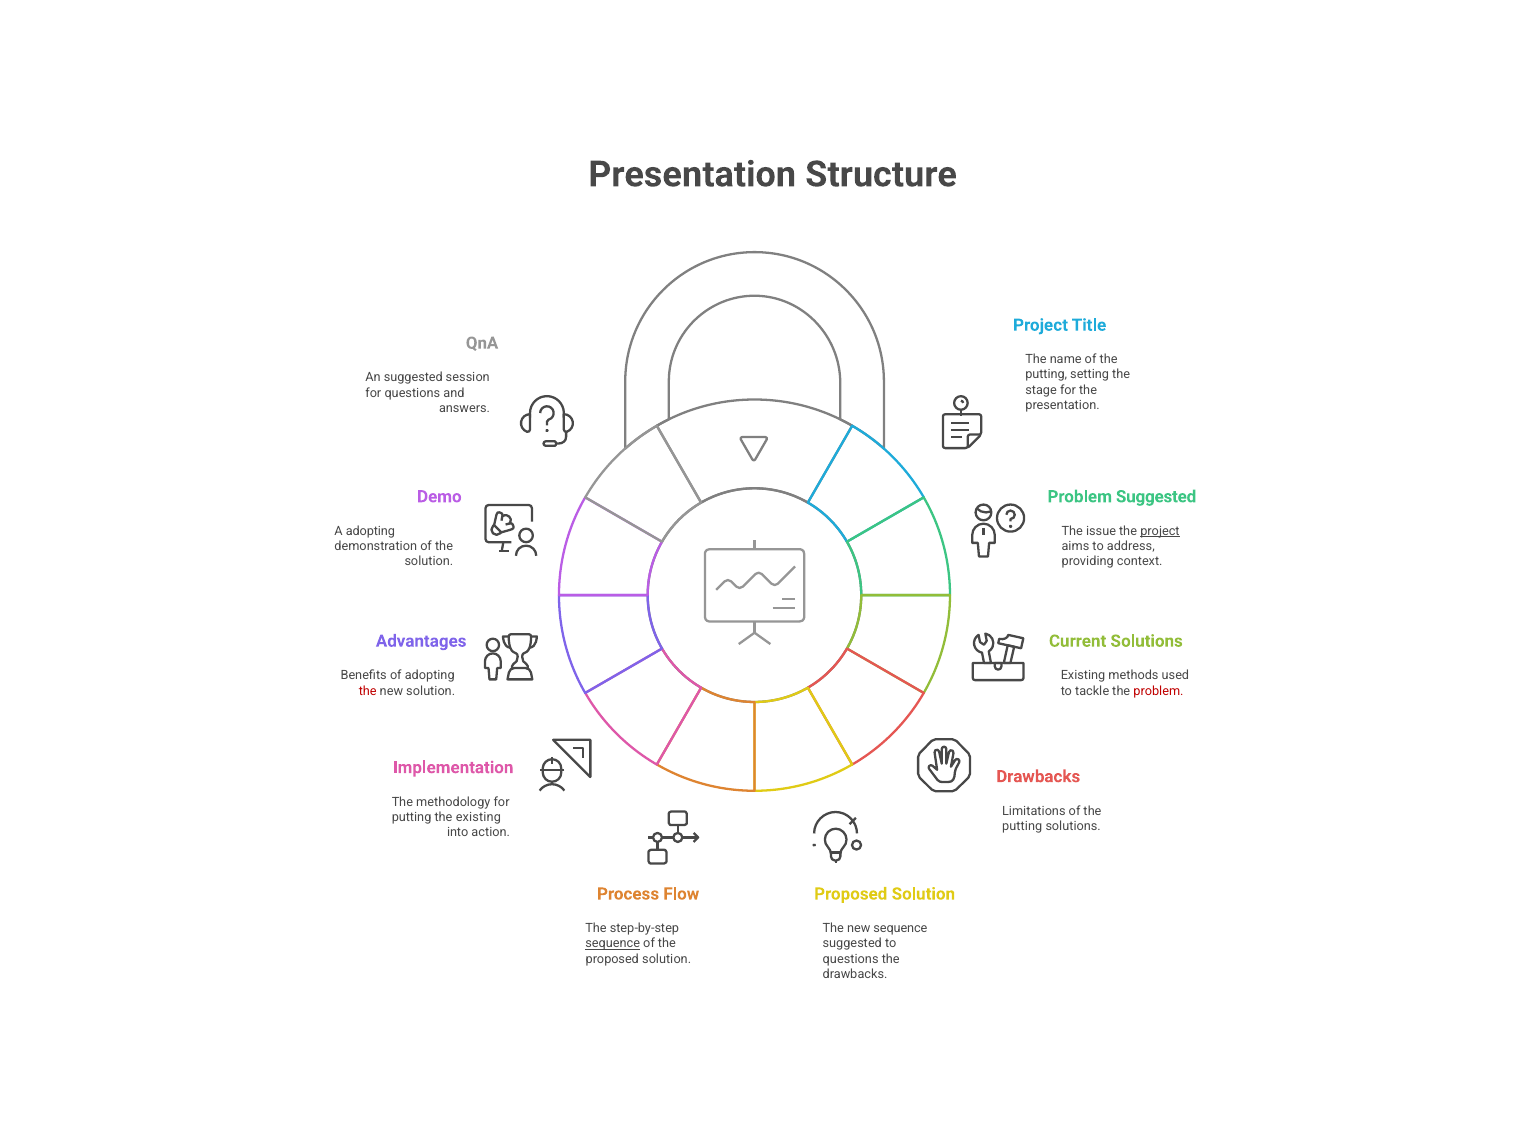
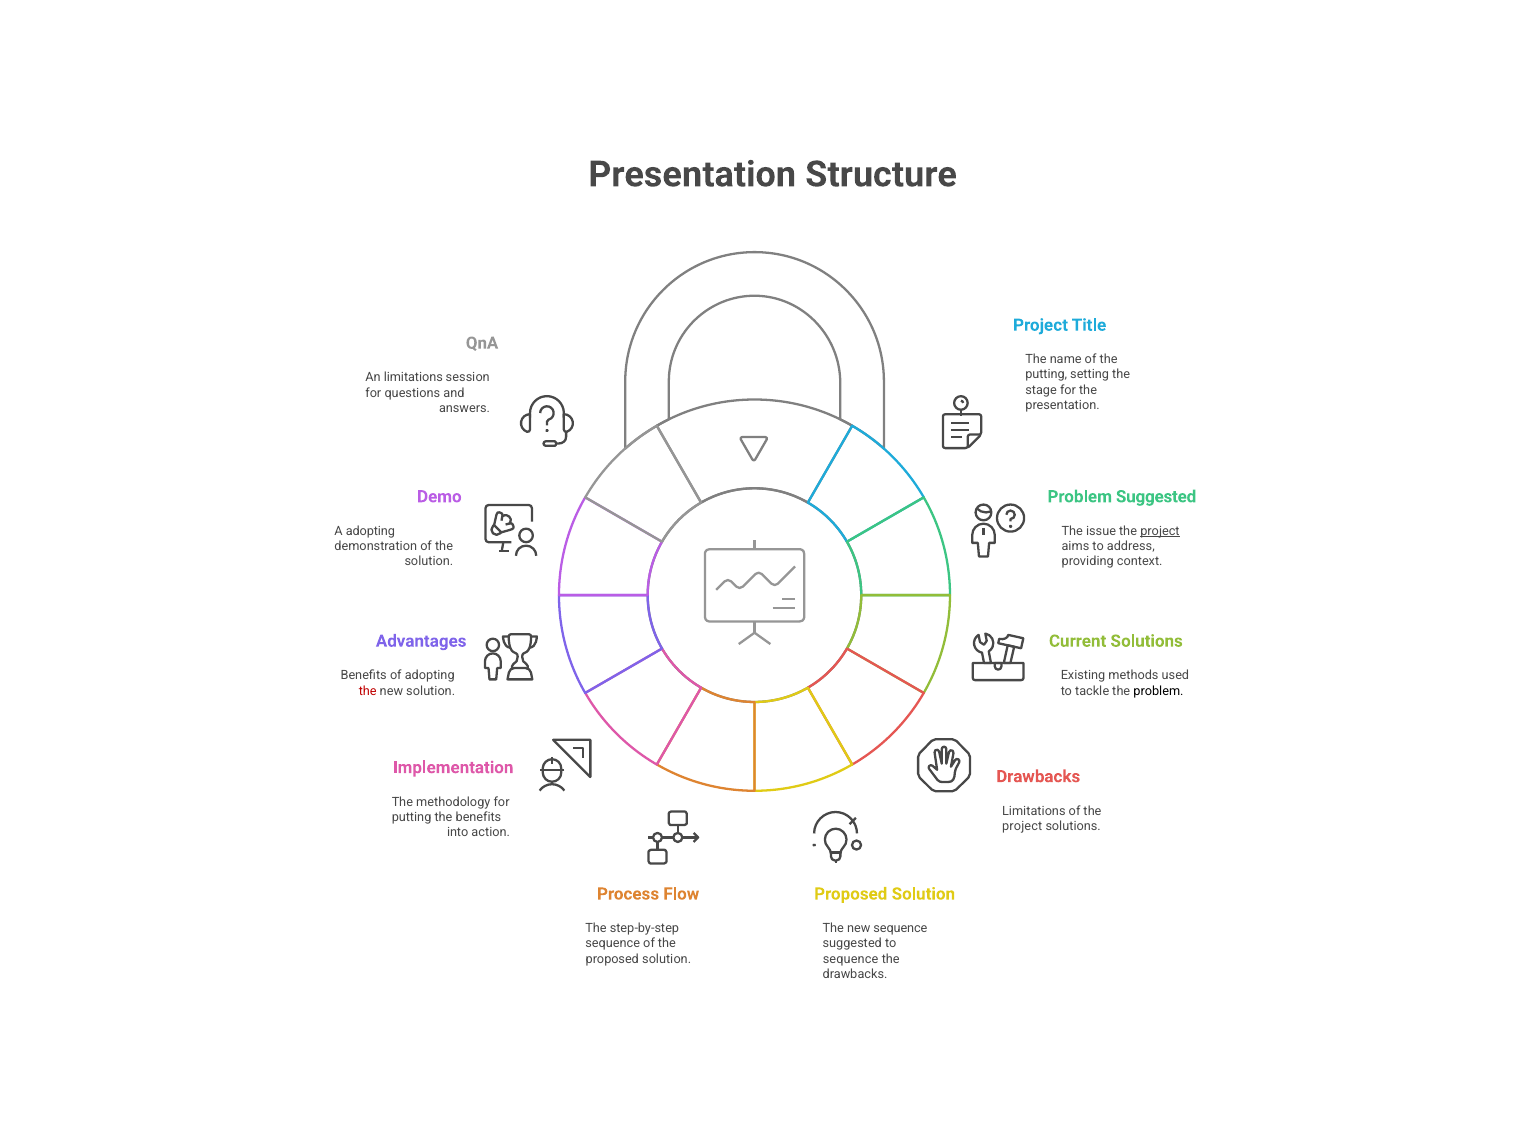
An suggested: suggested -> limitations (413, 377)
problem colour: red -> black (1158, 690)
the existing: existing -> benefits (478, 817)
putting: putting -> project (1022, 826)
sequence underline: present -> none (613, 943)
questions: questions -> sequence (851, 958)
